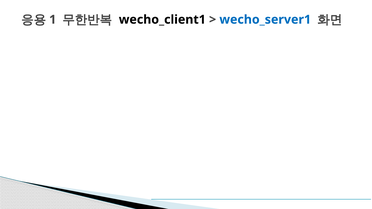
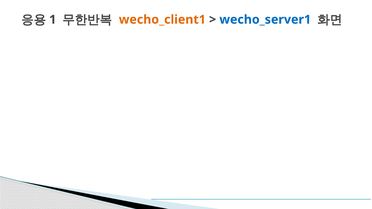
wecho_client1 colour: black -> orange (162, 20)
